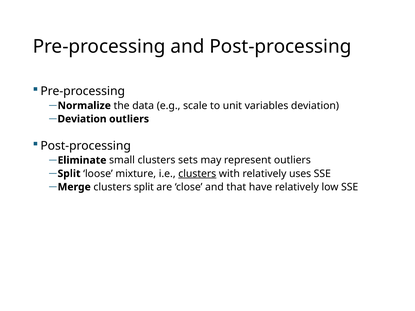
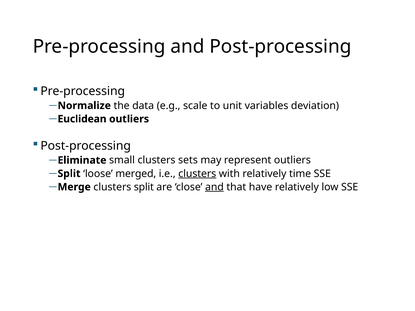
Deviation: Deviation -> Euclidean (82, 119)
mixture: mixture -> merged (136, 174)
uses: uses -> time (300, 174)
and underline: none -> present (214, 187)
